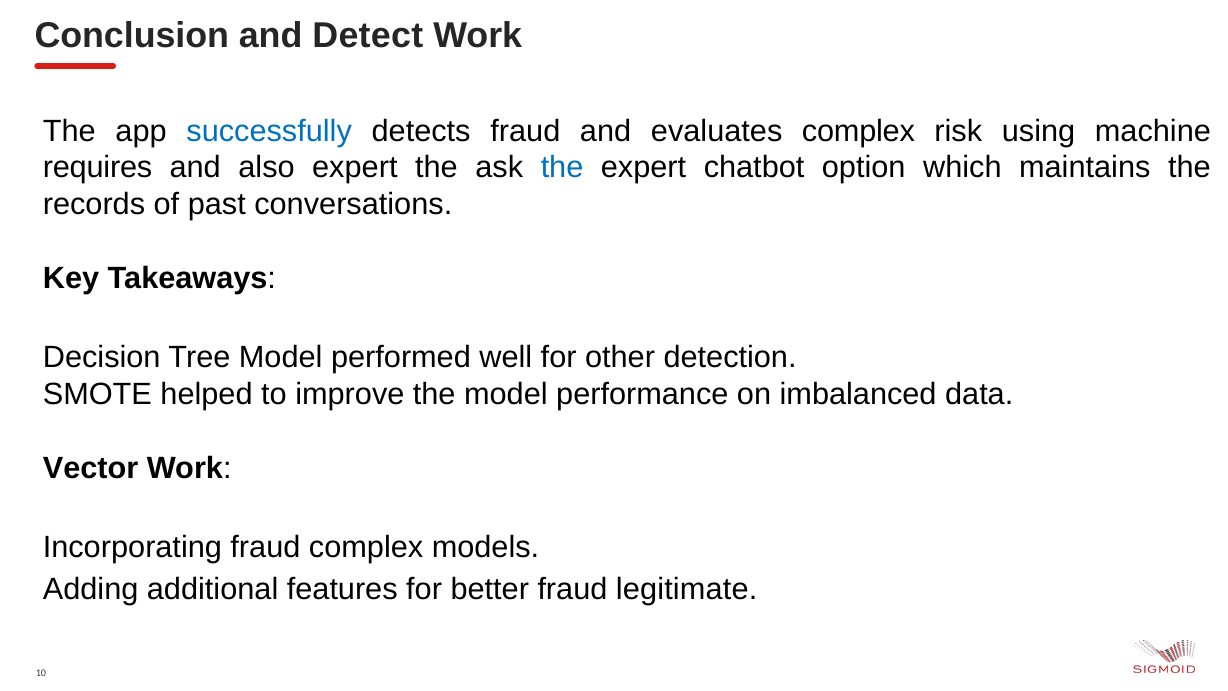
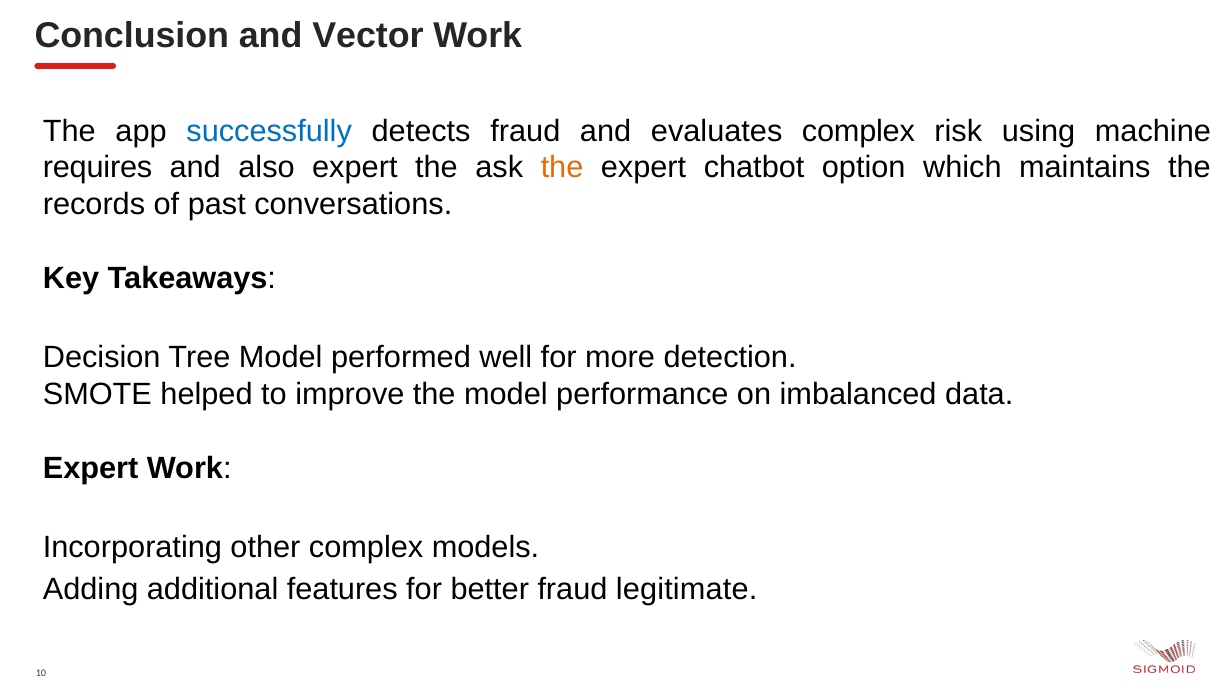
Detect: Detect -> Vector (368, 36)
the colour: blue -> orange (562, 168)
other: other -> more (620, 357)
Vector: Vector -> Expert (91, 468)
Incorporating fraud: fraud -> other (265, 547)
